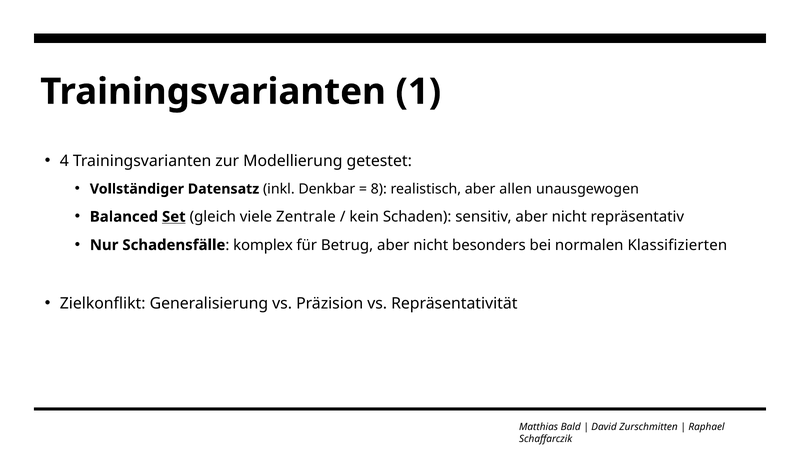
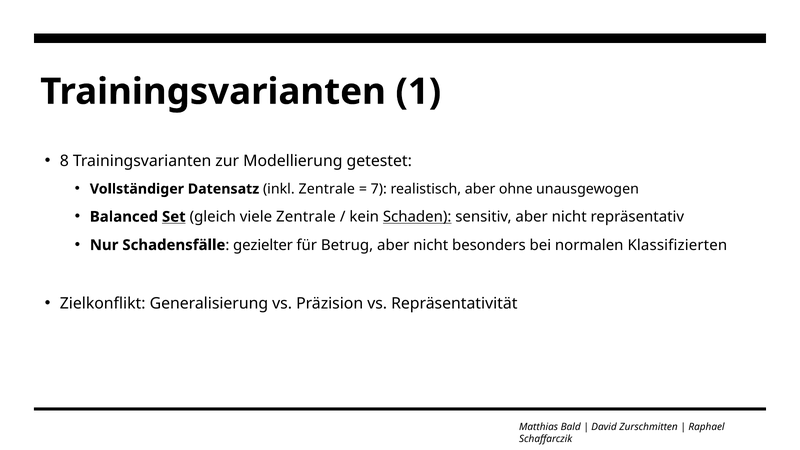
4: 4 -> 8 (64, 161)
inkl Denkbar: Denkbar -> Zentrale (327, 189)
8: 8 -> 7 (379, 189)
allen: allen -> ohne (516, 189)
Schaden underline: none -> present (417, 217)
komplex: komplex -> gezielter (263, 245)
